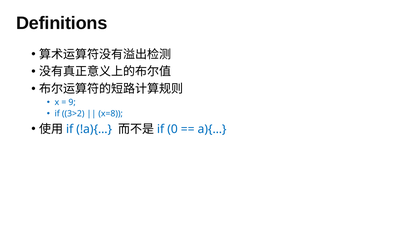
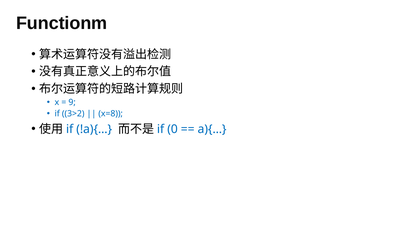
Definitions: Definitions -> Functionm (62, 23)
